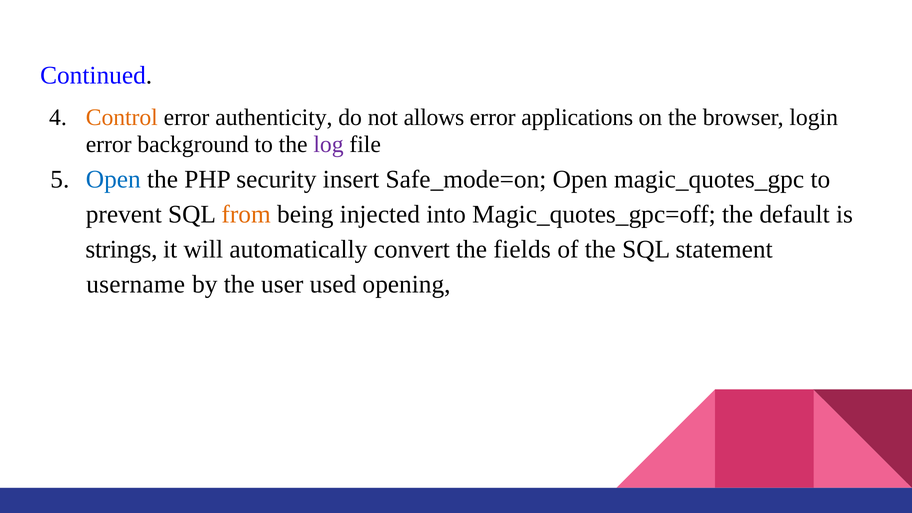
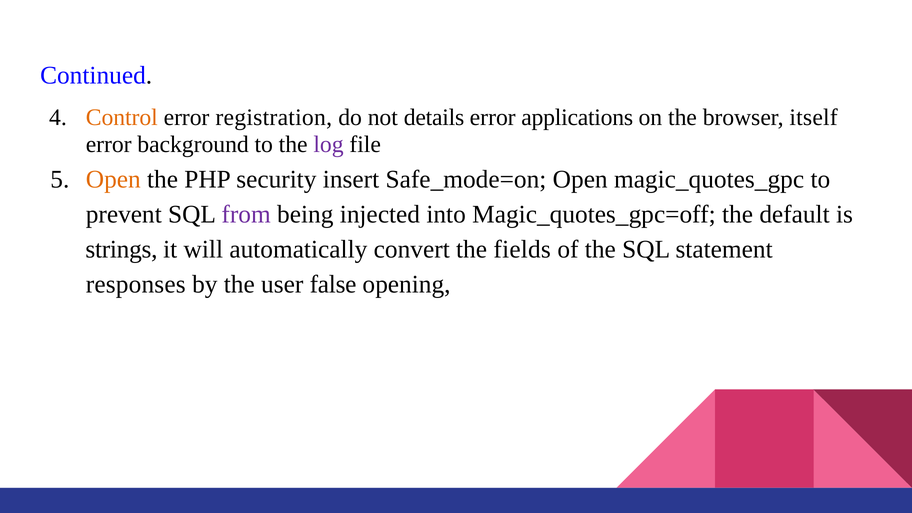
authenticity: authenticity -> registration (274, 118)
allows: allows -> details (434, 118)
login: login -> itself (814, 118)
Open colour: blue -> orange (113, 179)
from colour: orange -> purple (246, 214)
username: username -> responses (136, 284)
used: used -> false (333, 284)
